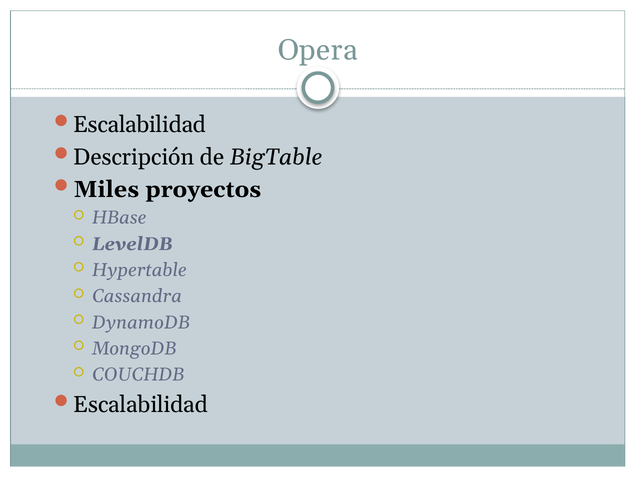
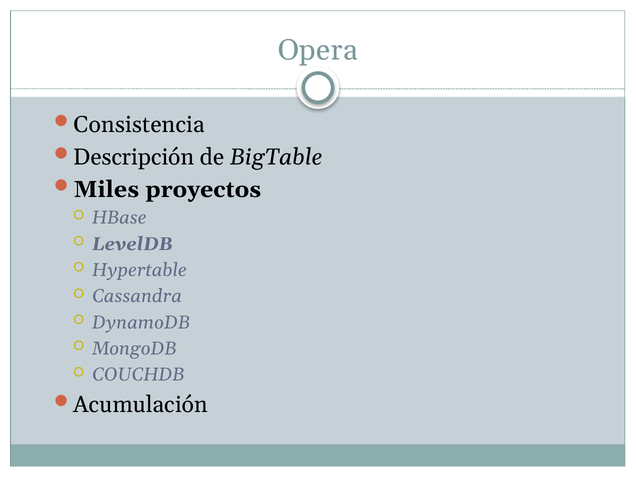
Escalabilidad: Escalabilidad -> Consistencia (139, 125)
Escalabilidad: Escalabilidad -> Acumulación (141, 405)
